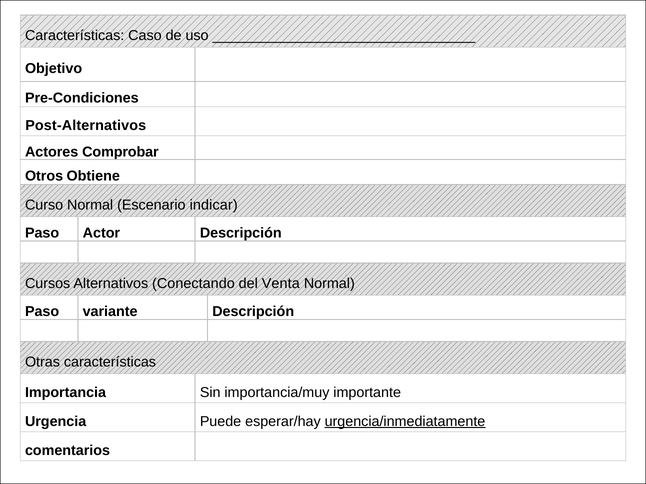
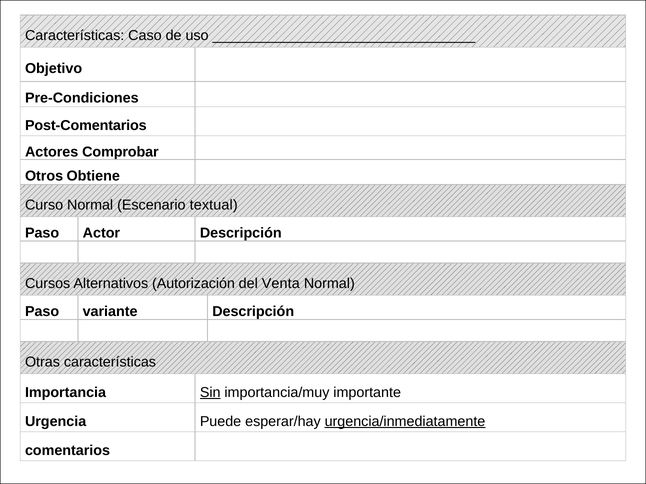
Post-Alternativos: Post-Alternativos -> Post-Comentarios (86, 125)
indicar: indicar -> textual (214, 205)
Conectando: Conectando -> Autorización (194, 284)
Sin underline: none -> present (210, 393)
